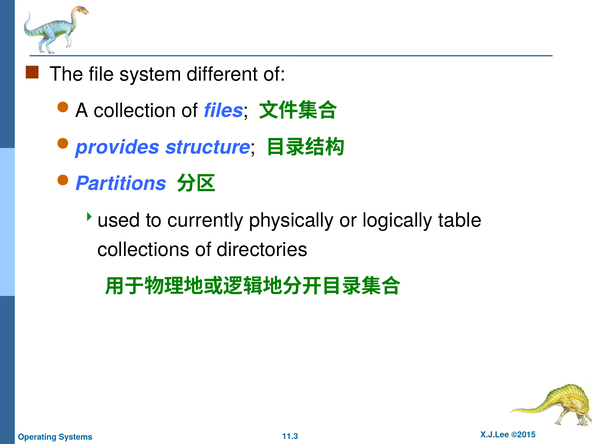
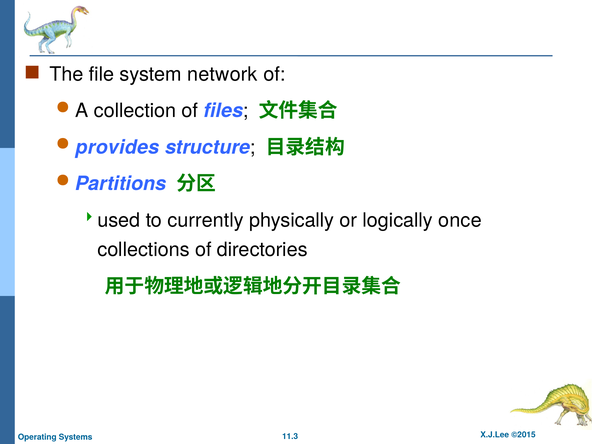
different: different -> network (222, 74)
table: table -> once (460, 220)
